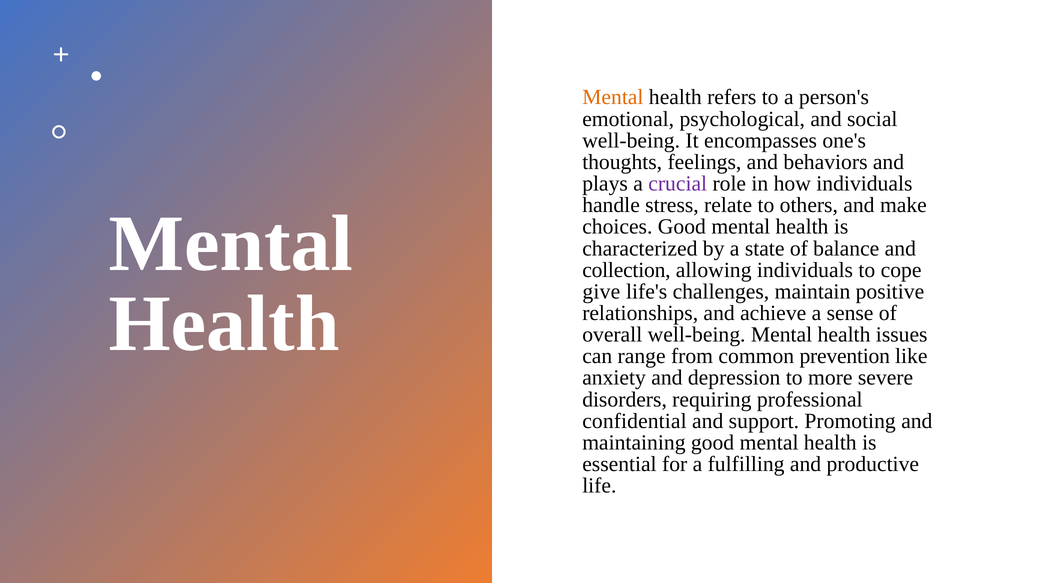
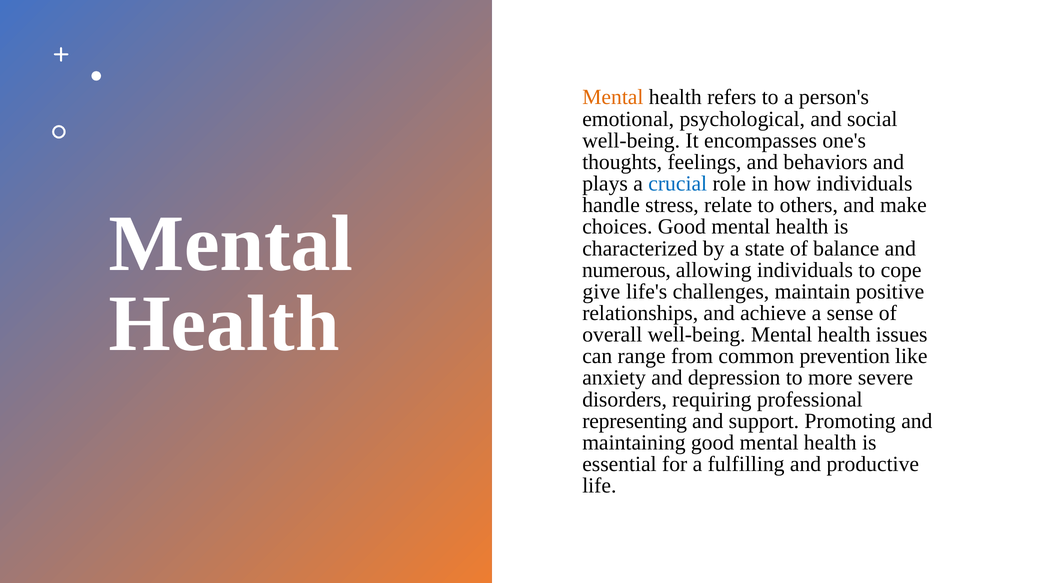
crucial colour: purple -> blue (678, 184)
collection: collection -> numerous (626, 270)
confidential: confidential -> representing (635, 421)
